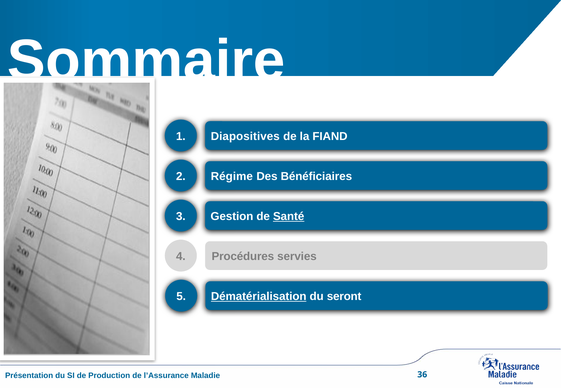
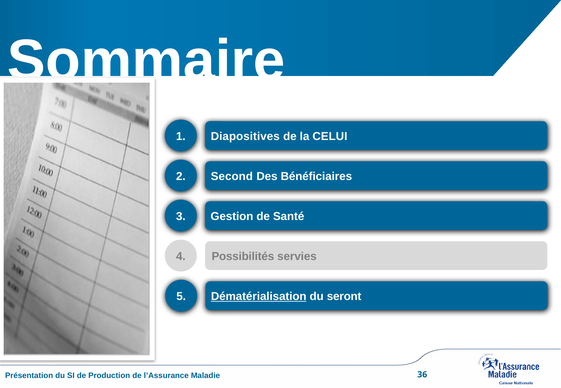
FIAND: FIAND -> CELUI (330, 136)
Régime: Régime -> Second (232, 176)
Santé underline: present -> none (289, 217)
Procédures: Procédures -> Possibilités (243, 257)
